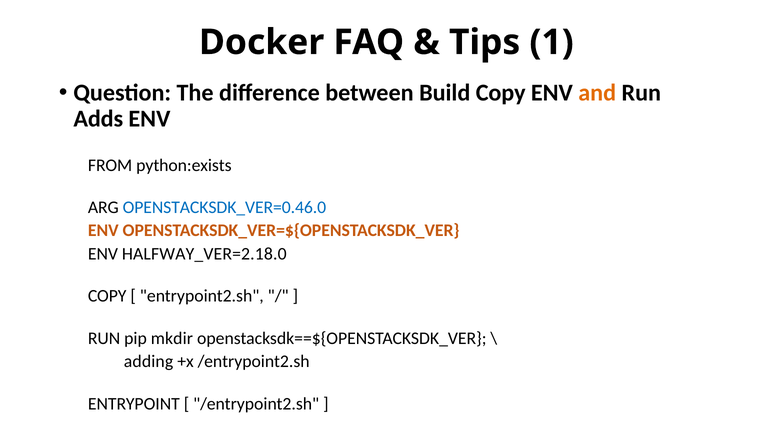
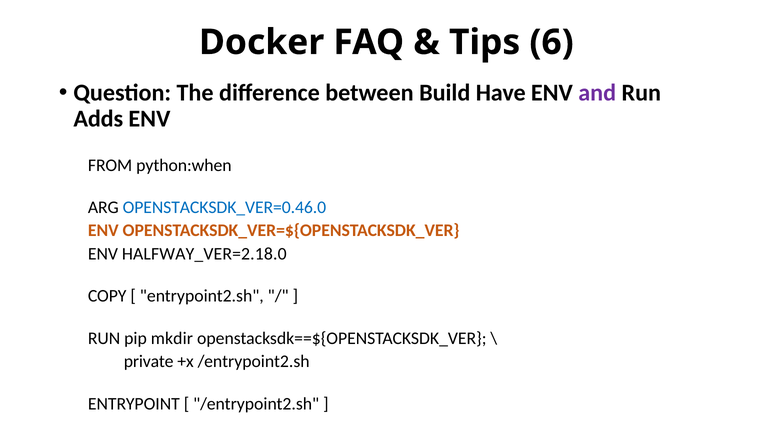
1: 1 -> 6 (552, 42)
Build Copy: Copy -> Have (501, 93)
and colour: orange -> purple (597, 93)
python:exists: python:exists -> python:when (184, 165)
adding: adding -> private (149, 361)
